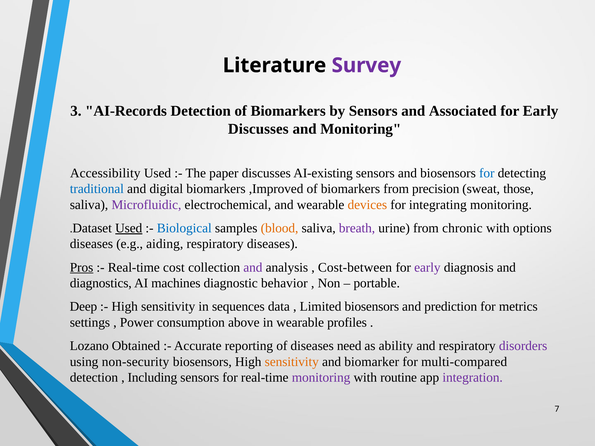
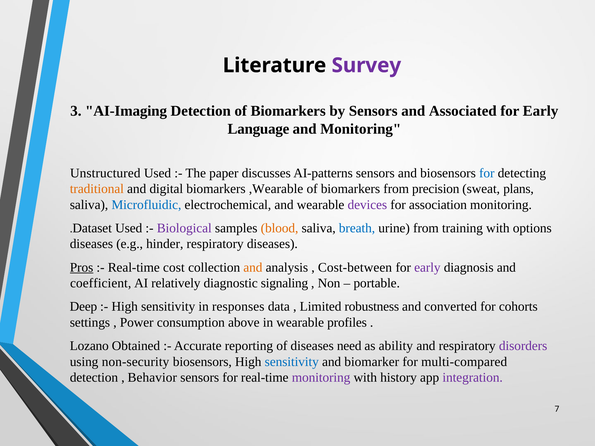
AI-Records: AI-Records -> AI-Imaging (126, 111)
Discusses: Discusses -> Language (258, 129)
Accessibility: Accessibility -> Unstructured (105, 173)
AI-existing: AI-existing -> AI-patterns (323, 173)
traditional colour: blue -> orange (97, 189)
,Improved: ,Improved -> ,Wearable (276, 189)
those: those -> plans (519, 189)
Microfluidic colour: purple -> blue (146, 205)
devices colour: orange -> purple (367, 205)
integrating: integrating -> association (438, 205)
Used underline: present -> none (129, 228)
Biological colour: blue -> purple (184, 228)
breath colour: purple -> blue (357, 228)
chronic: chronic -> training (462, 228)
aiding: aiding -> hinder (165, 244)
and colour: purple -> orange (253, 268)
diagnostics: diagnostics -> coefficient (101, 283)
machines: machines -> relatively (176, 283)
behavior: behavior -> signaling (284, 283)
sequences: sequences -> responses (238, 307)
Limited biosensors: biosensors -> robustness (372, 307)
prediction: prediction -> converted (451, 307)
metrics: metrics -> cohorts (518, 307)
sensitivity colour: orange -> blue (292, 362)
Including: Including -> Behavior (152, 378)
routine: routine -> history (399, 378)
